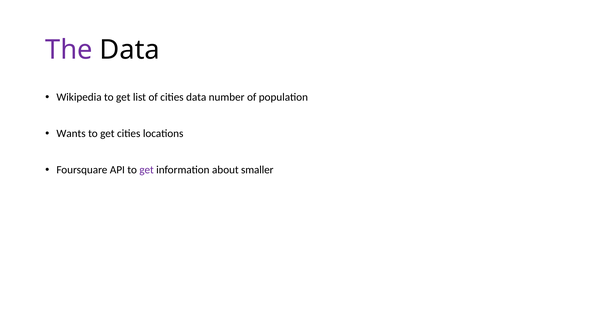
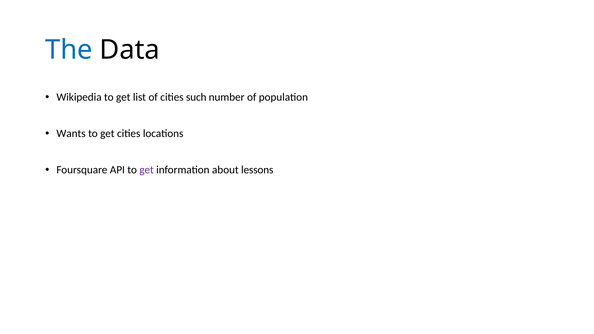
The colour: purple -> blue (69, 50)
cities data: data -> such (196, 97)
smaller: smaller -> lessons (257, 170)
